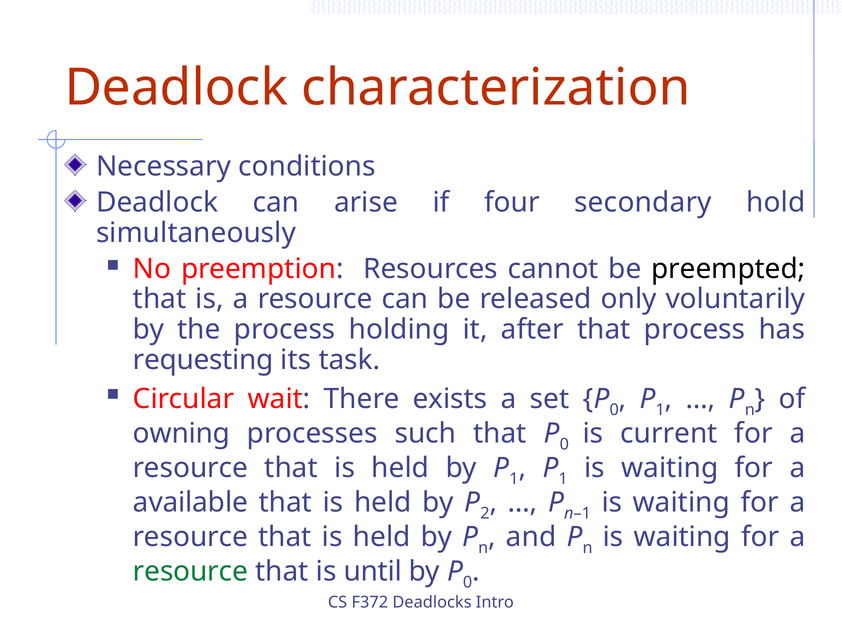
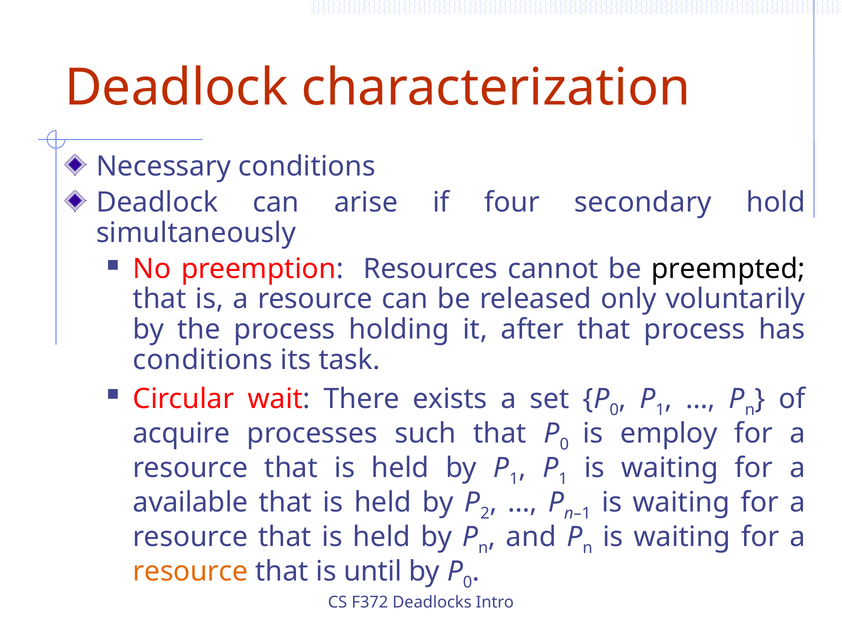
requesting: requesting -> conditions (203, 360)
owning: owning -> acquire (182, 433)
current: current -> employ (669, 433)
resource colour: green -> orange (190, 571)
